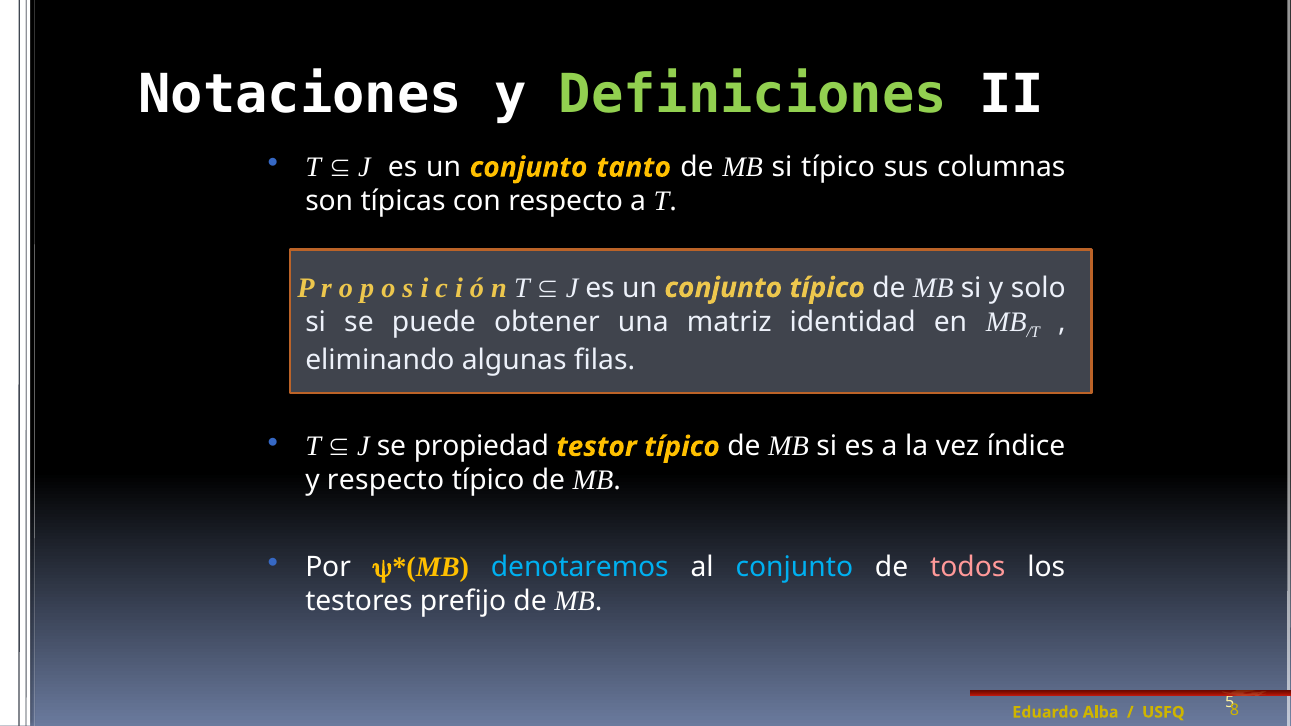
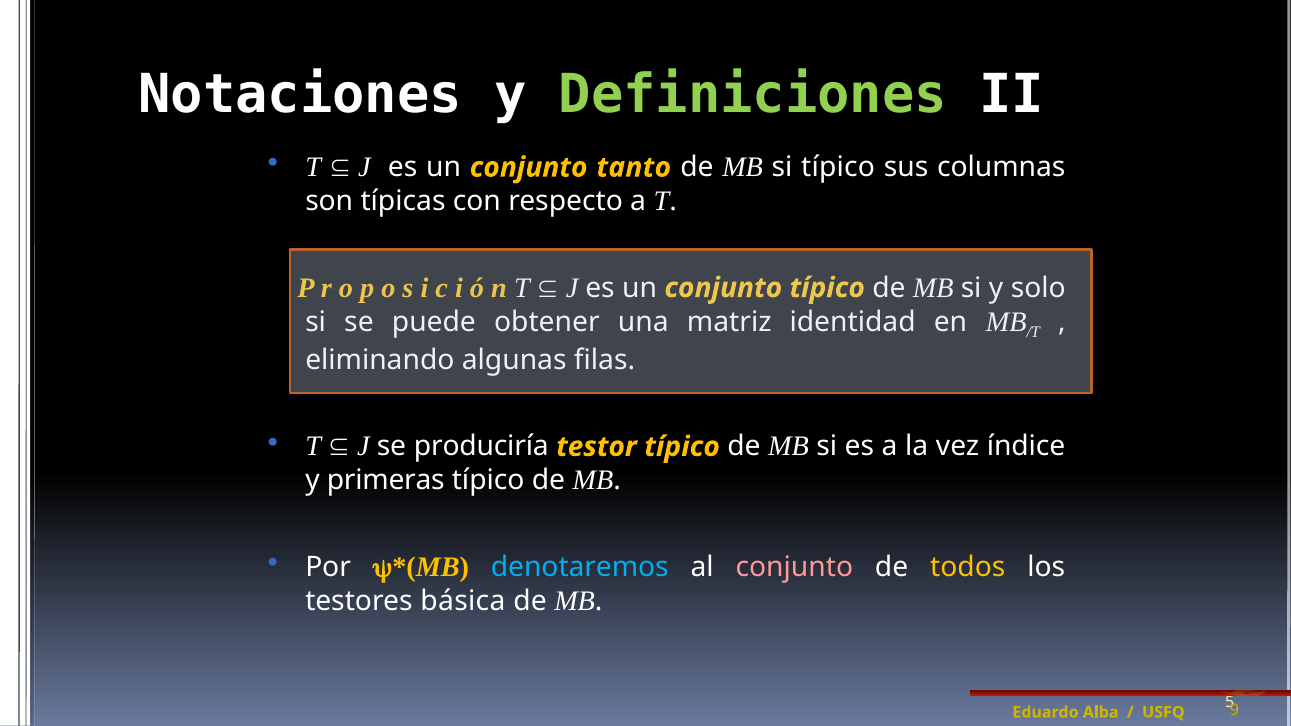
propiedad: propiedad -> produciría (481, 447)
y respecto: respecto -> primeras (386, 481)
conjunto colour: light blue -> pink (794, 567)
todos colour: pink -> yellow (968, 567)
prefijo: prefijo -> básica (463, 601)
8: 8 -> 9 (1235, 710)
